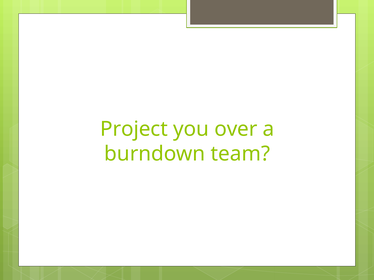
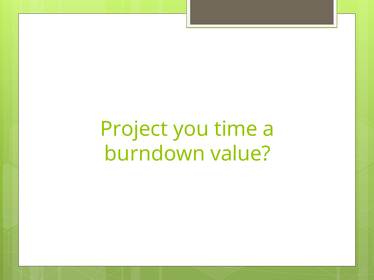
over: over -> time (236, 129)
team: team -> value (240, 154)
